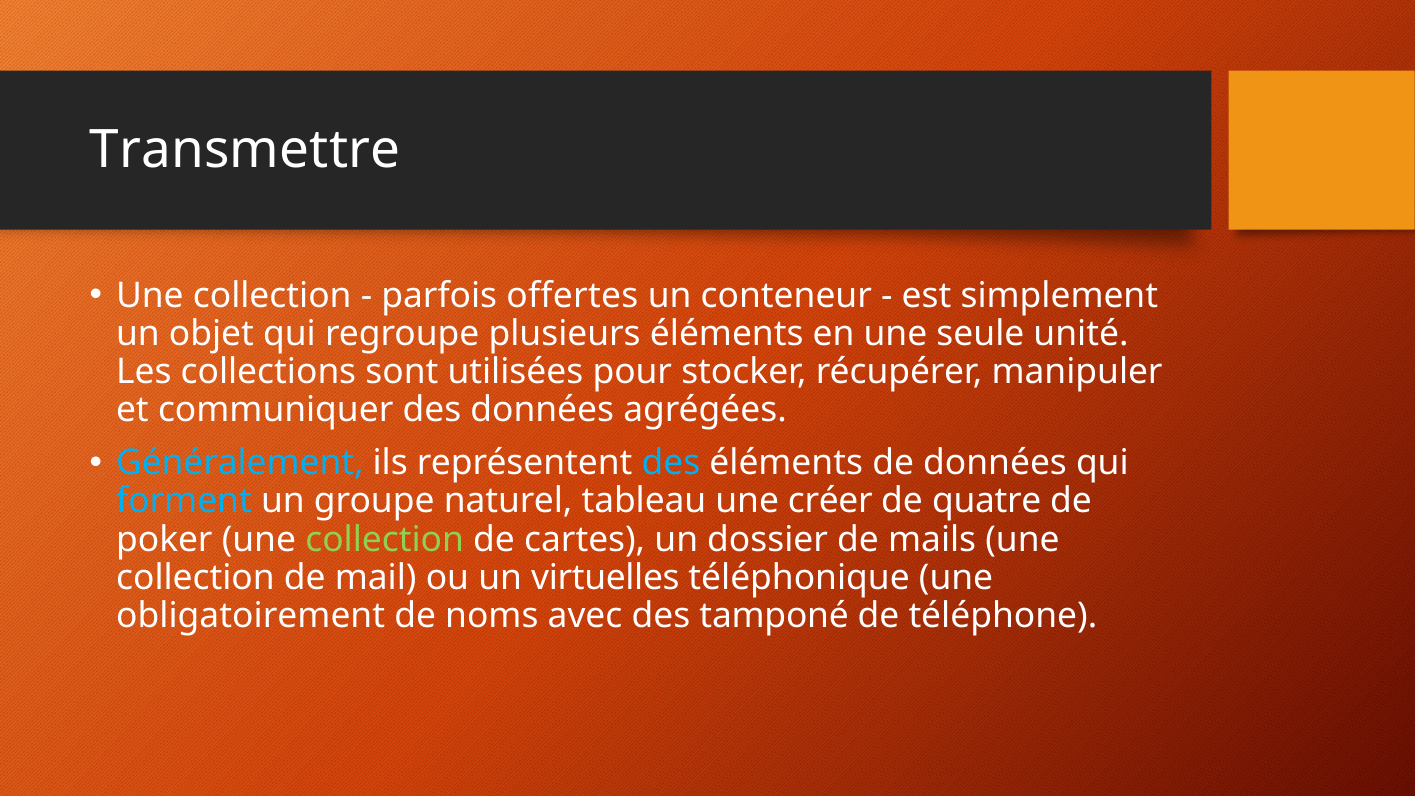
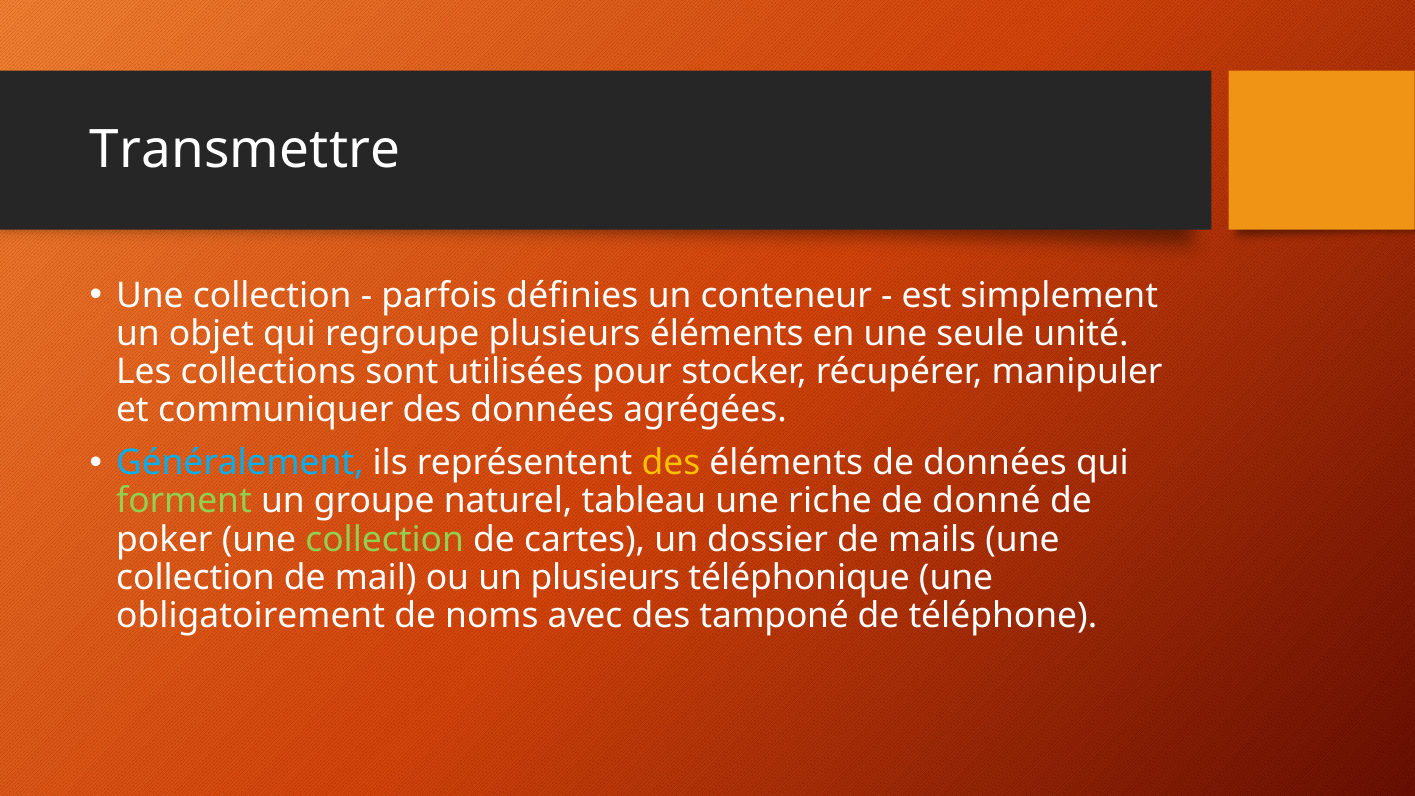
offertes: offertes -> définies (572, 295)
des colour: light blue -> yellow (671, 463)
forment colour: light blue -> light green (184, 501)
créer: créer -> riche (830, 501)
quatre: quatre -> donné (986, 501)
un virtuelles: virtuelles -> plusieurs (605, 577)
